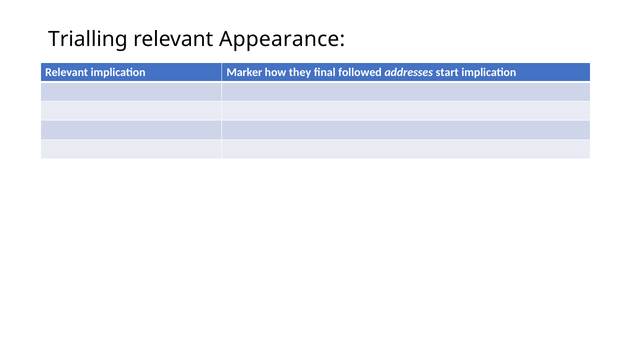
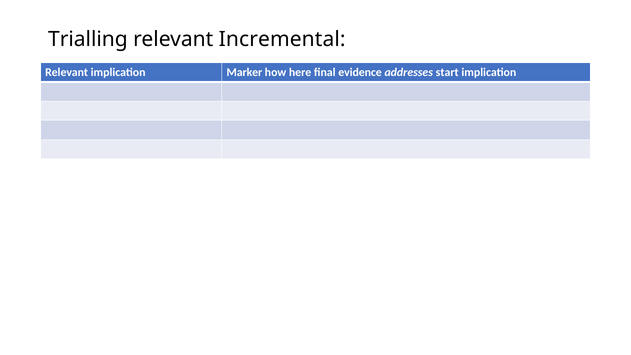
Appearance: Appearance -> Incremental (282, 39)
they: they -> here (300, 73)
followed: followed -> evidence (360, 73)
